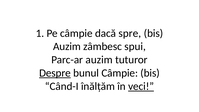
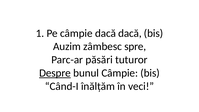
dacă spre: spre -> dacă (130, 33)
spui: spui -> spre (135, 46)
Parc-ar auzim: auzim -> păsări (99, 60)
veci underline: present -> none (141, 86)
